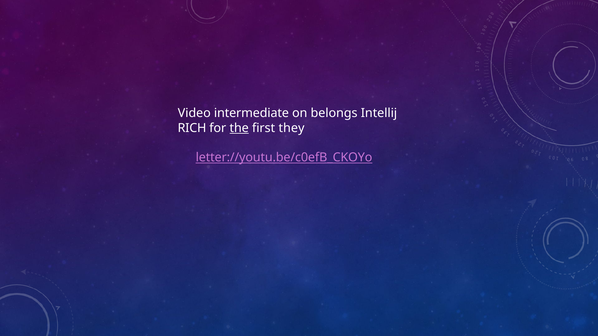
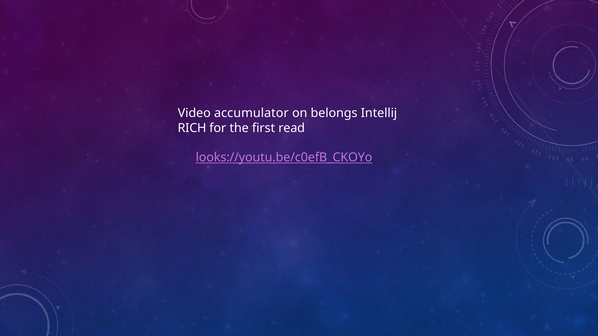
intermediate: intermediate -> accumulator (251, 113)
the underline: present -> none (239, 128)
they: they -> read (292, 128)
letter://youtu.be/c0efB_CKOYo: letter://youtu.be/c0efB_CKOYo -> looks://youtu.be/c0efB_CKOYo (284, 158)
